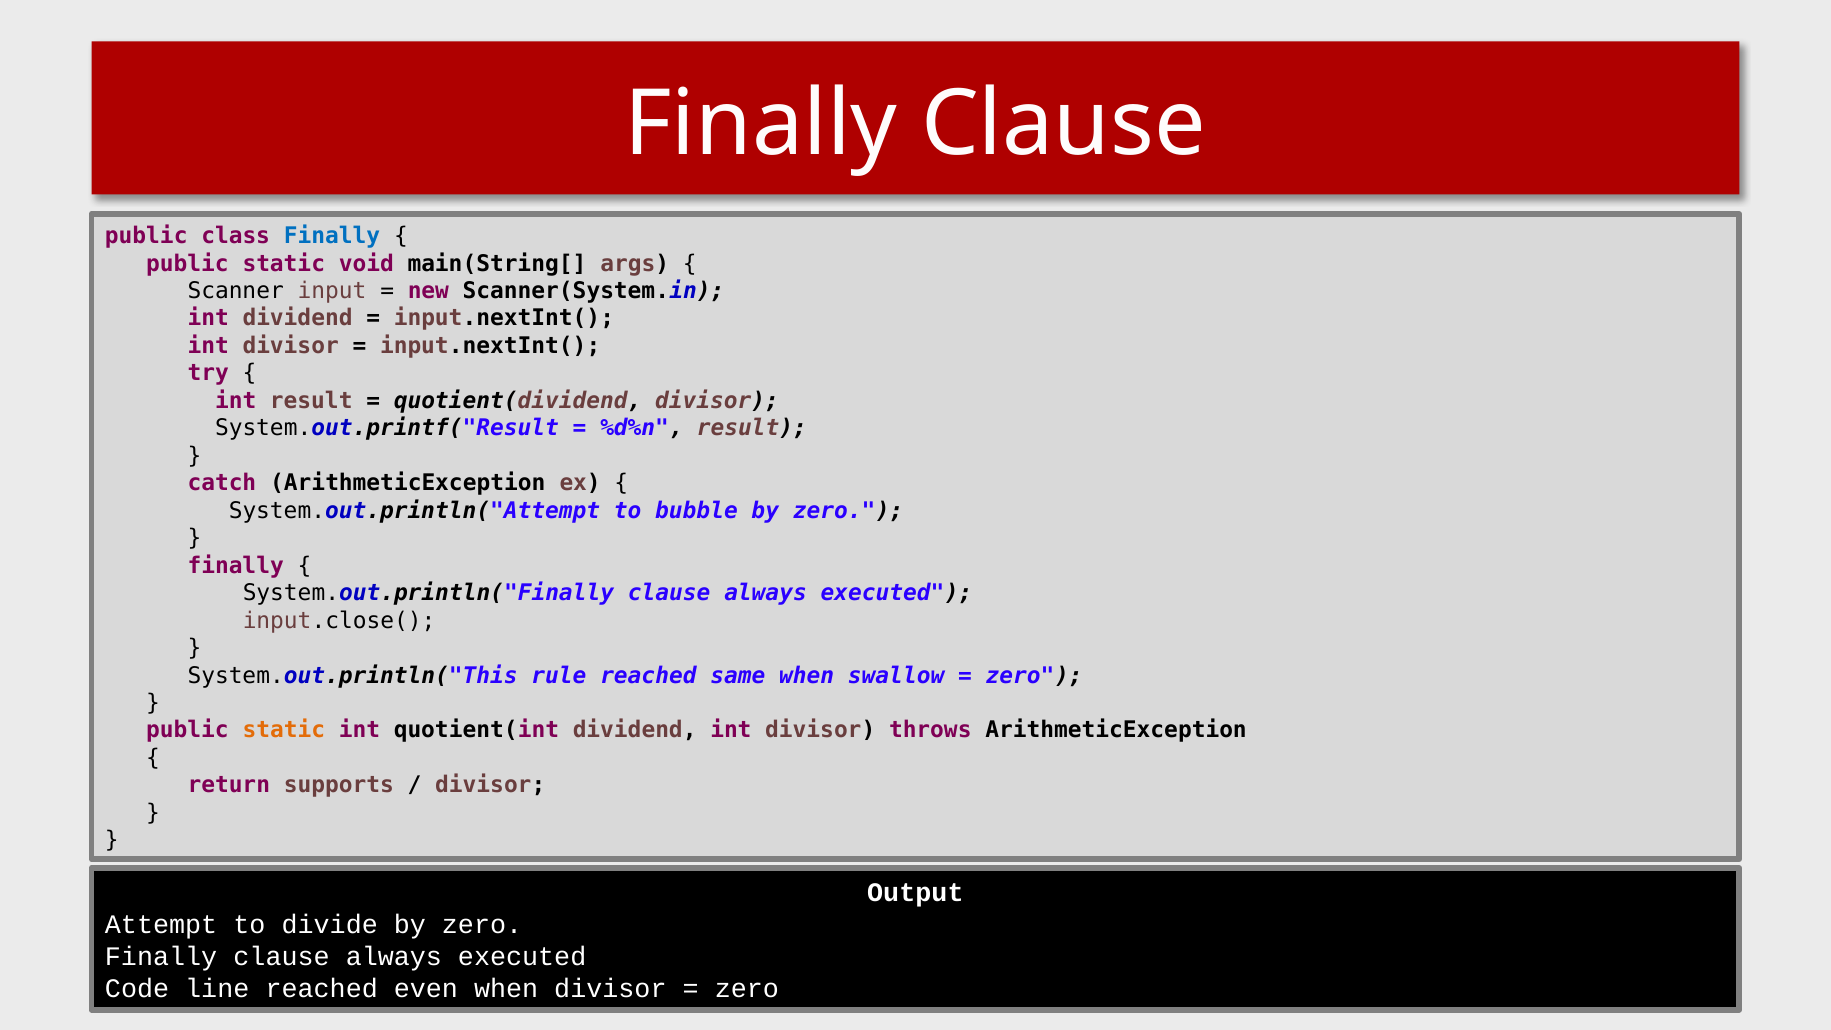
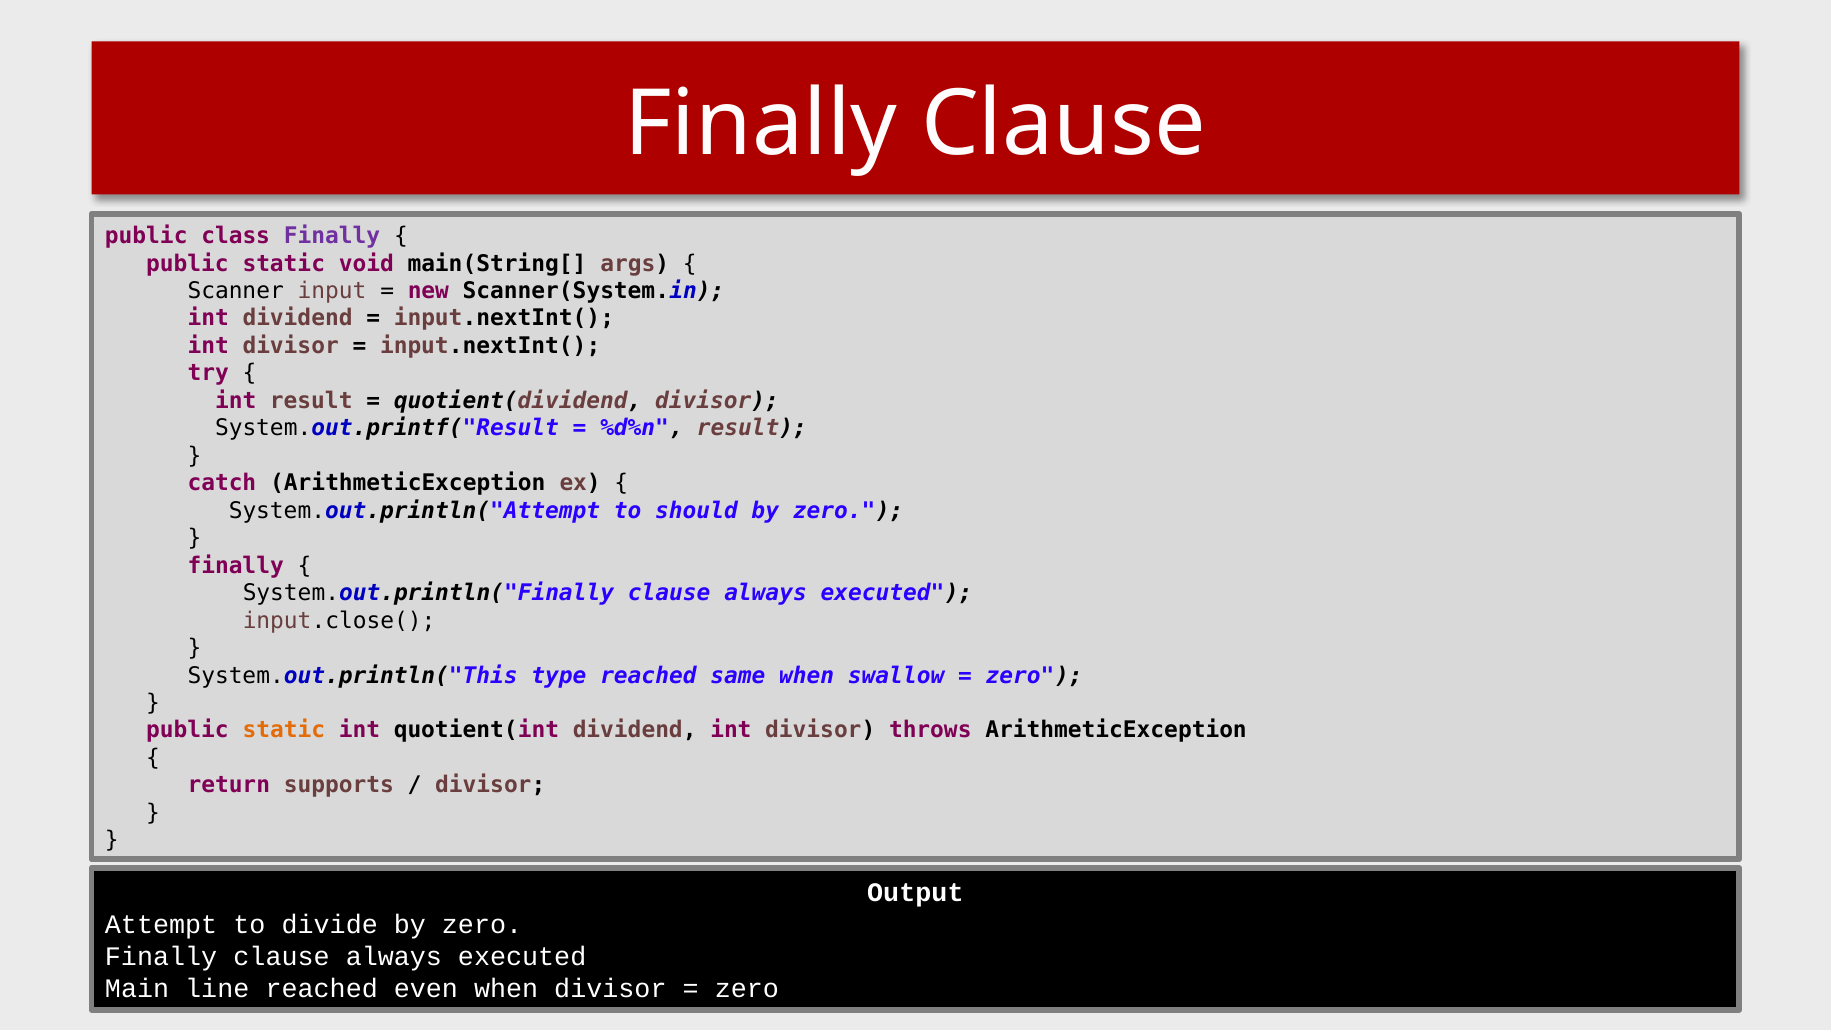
Finally colour: blue -> purple (332, 236)
bubble: bubble -> should (696, 511)
rule: rule -> type (559, 675)
Code: Code -> Main (137, 989)
